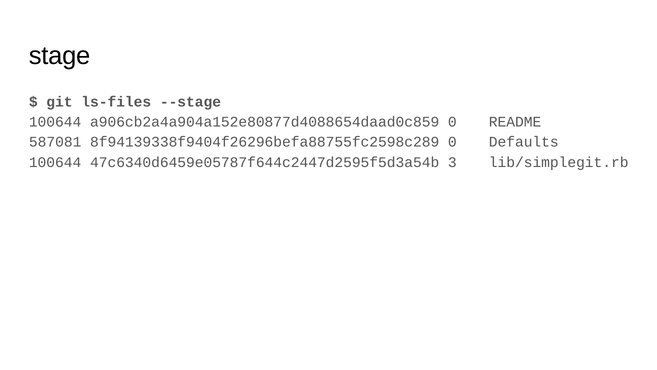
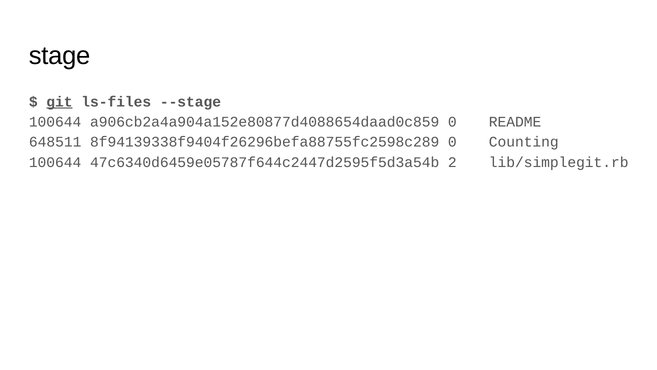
git underline: none -> present (59, 102)
587081: 587081 -> 648511 (55, 142)
Defaults: Defaults -> Counting (524, 142)
3: 3 -> 2 (452, 162)
